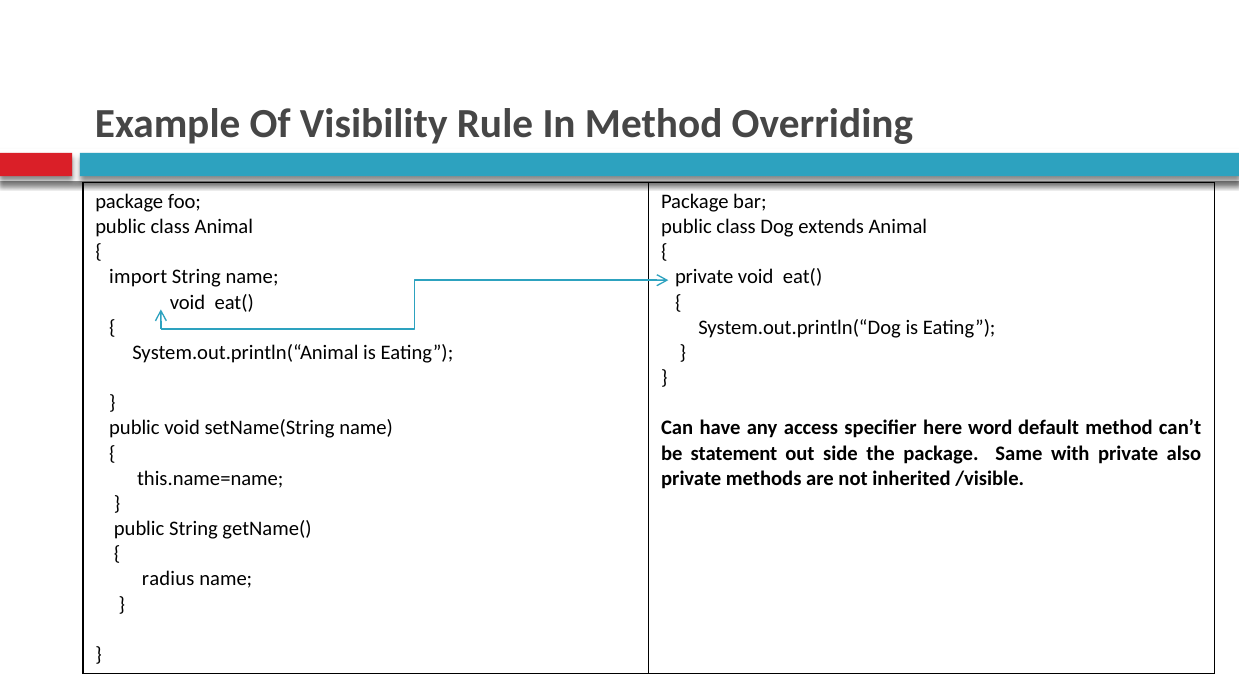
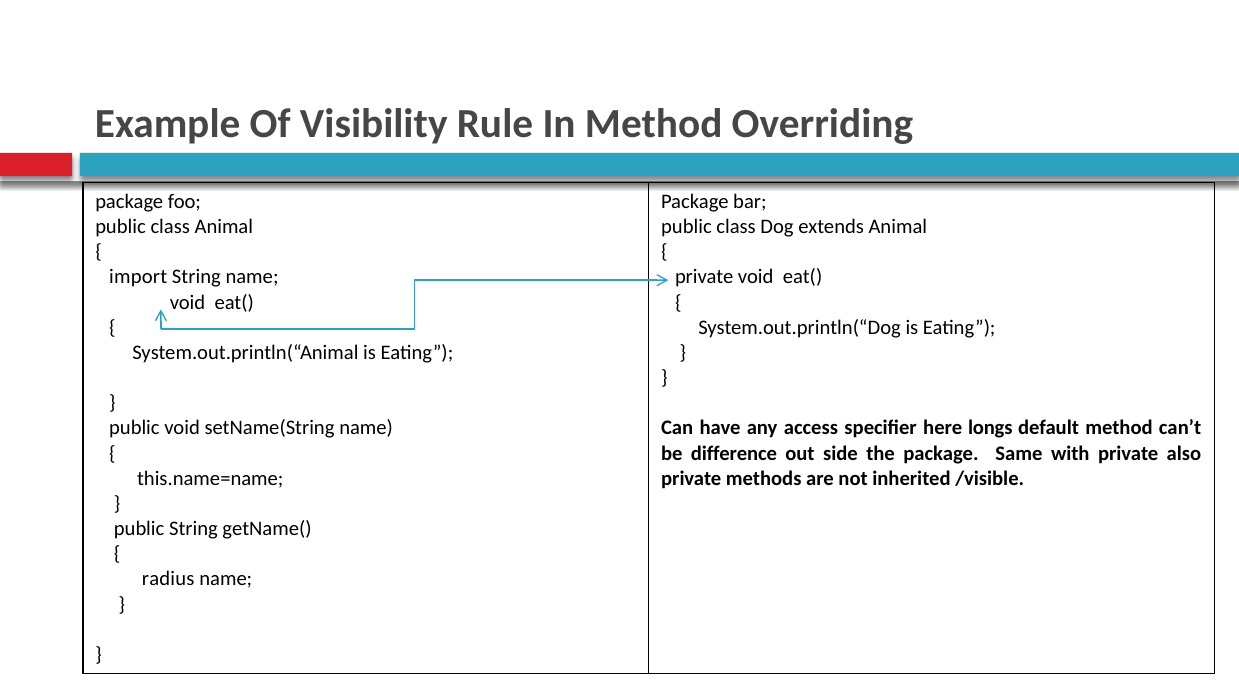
word: word -> longs (990, 428)
statement: statement -> difference (734, 453)
